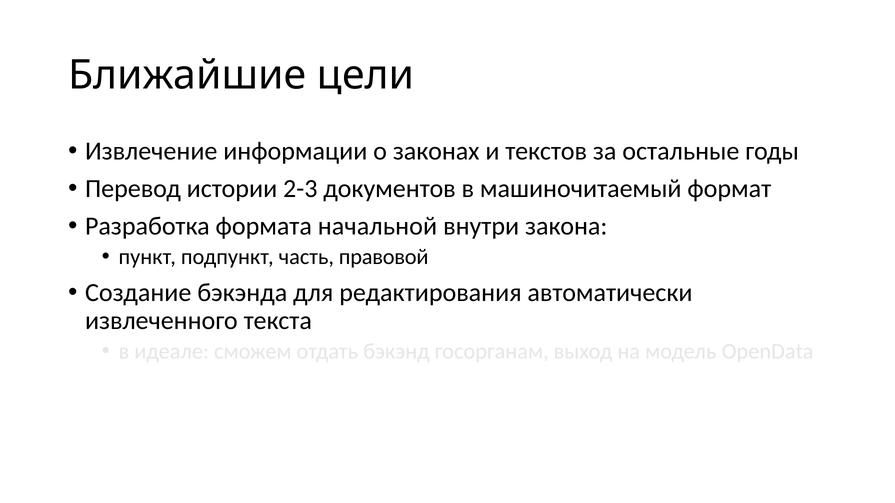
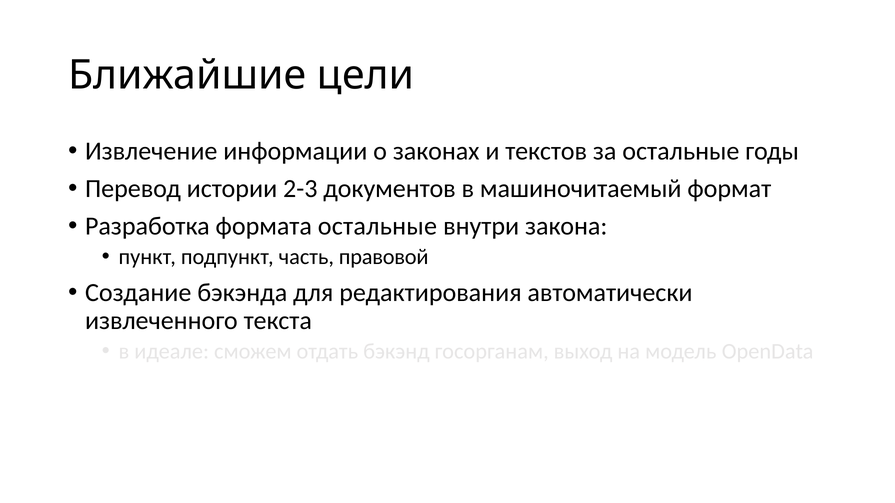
формата начальной: начальной -> остальные (377, 226)
